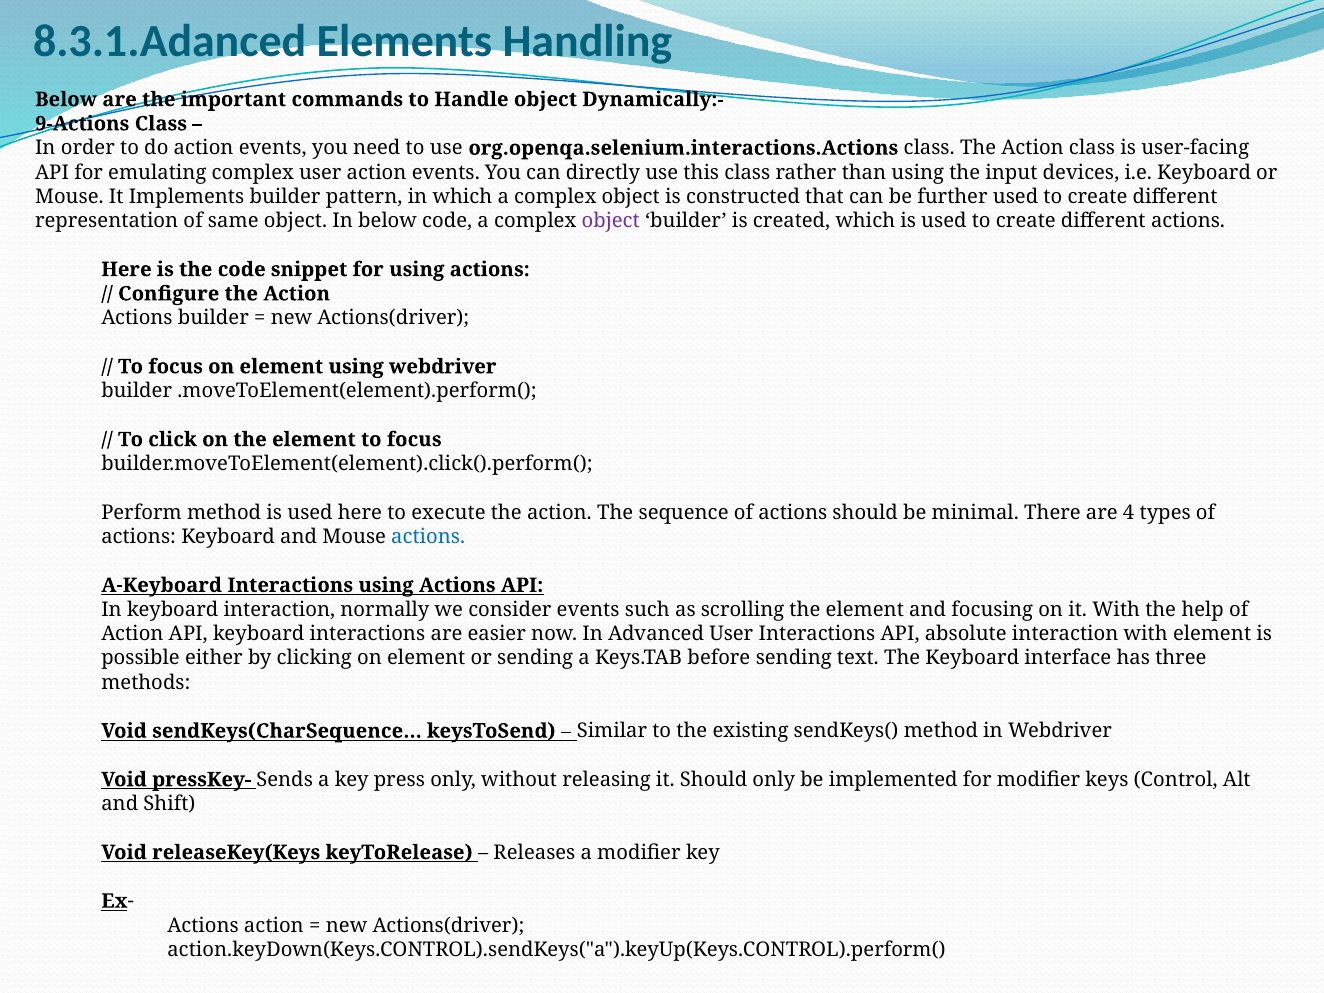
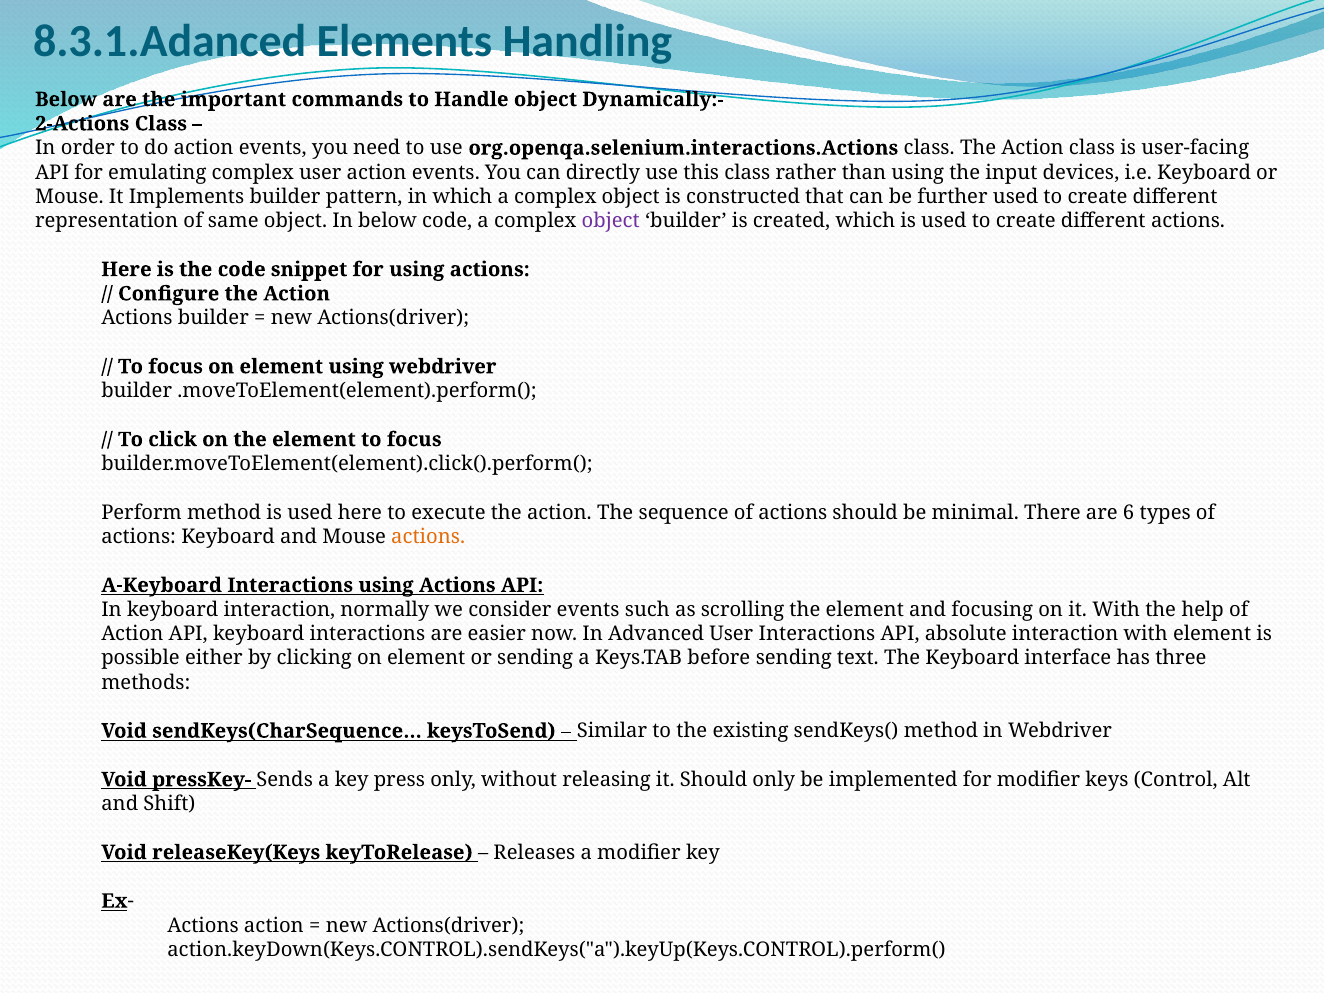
9-Actions: 9-Actions -> 2-Actions (82, 124)
4: 4 -> 6 (1129, 512)
actions colour: blue -> orange (428, 537)
